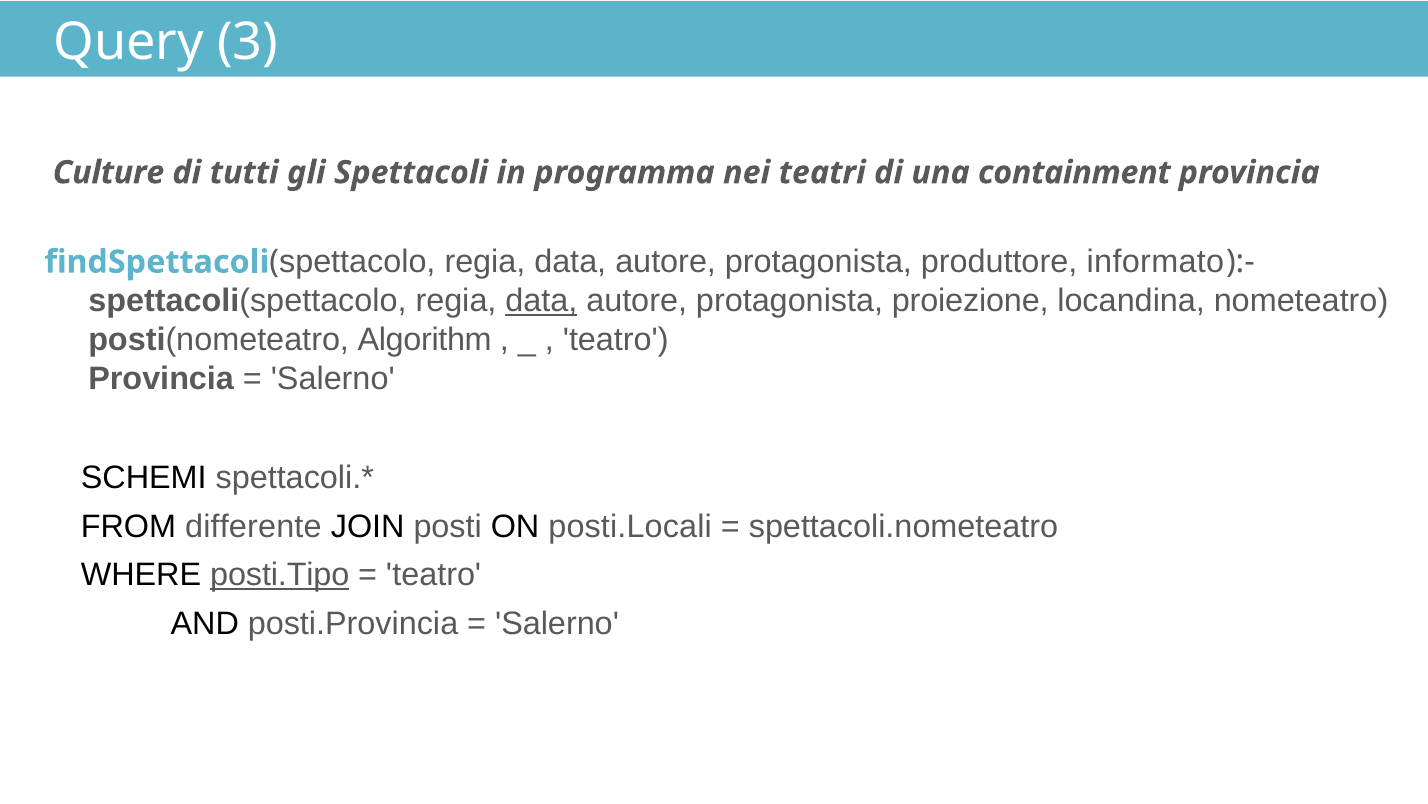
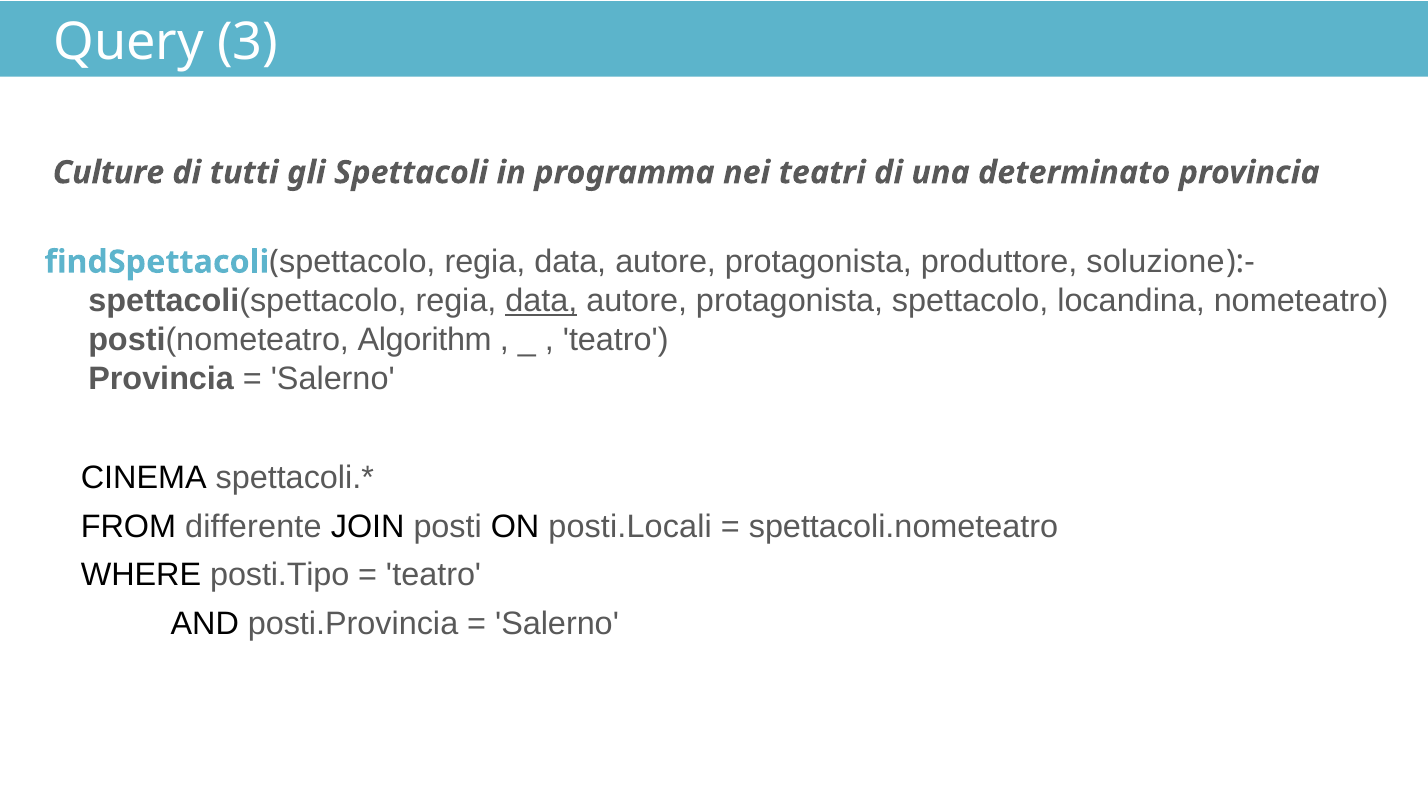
containment: containment -> determinato (1074, 172)
informato: informato -> soluzione (1156, 262)
protagonista proiezione: proiezione -> spettacolo (970, 301)
SCHEMI: SCHEMI -> CINEMA (144, 477)
posti.Tipo underline: present -> none (280, 574)
